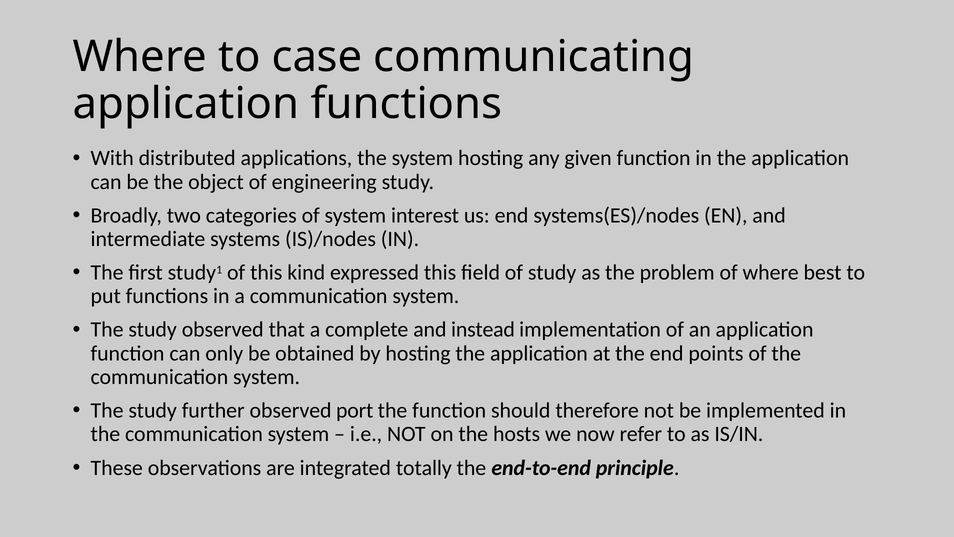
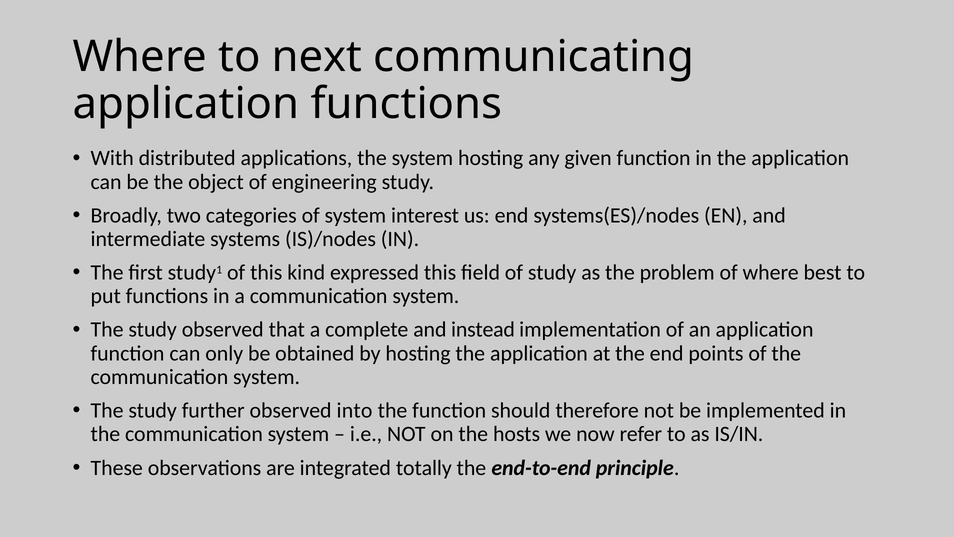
case: case -> next (317, 57)
port: port -> into (355, 410)
